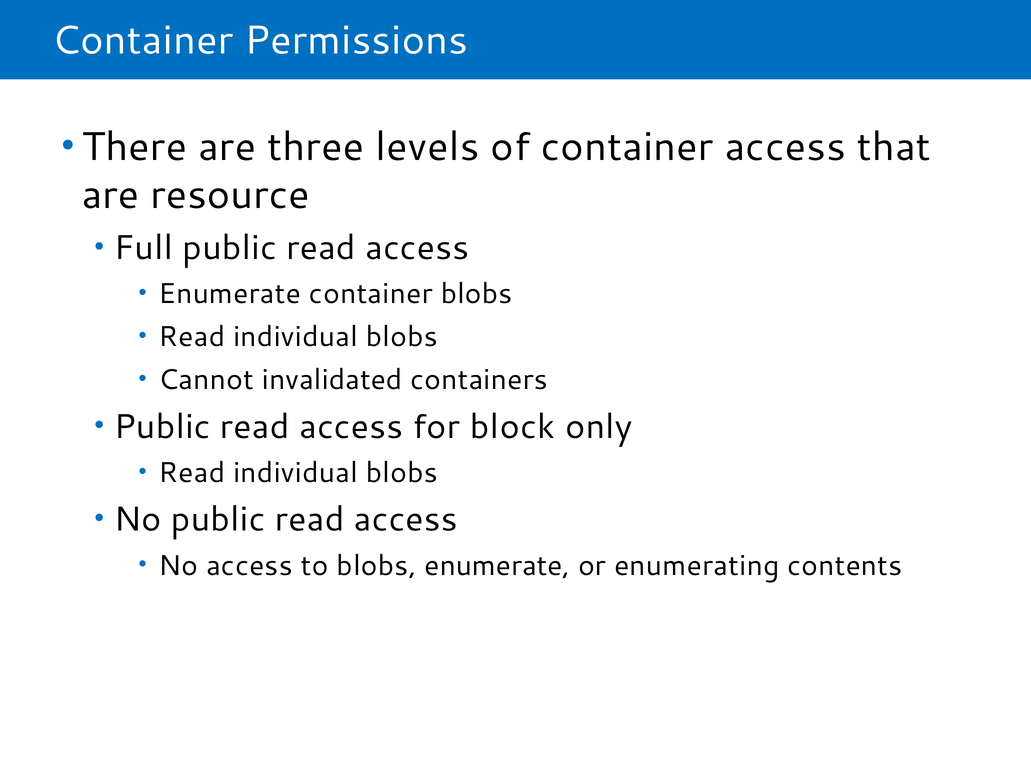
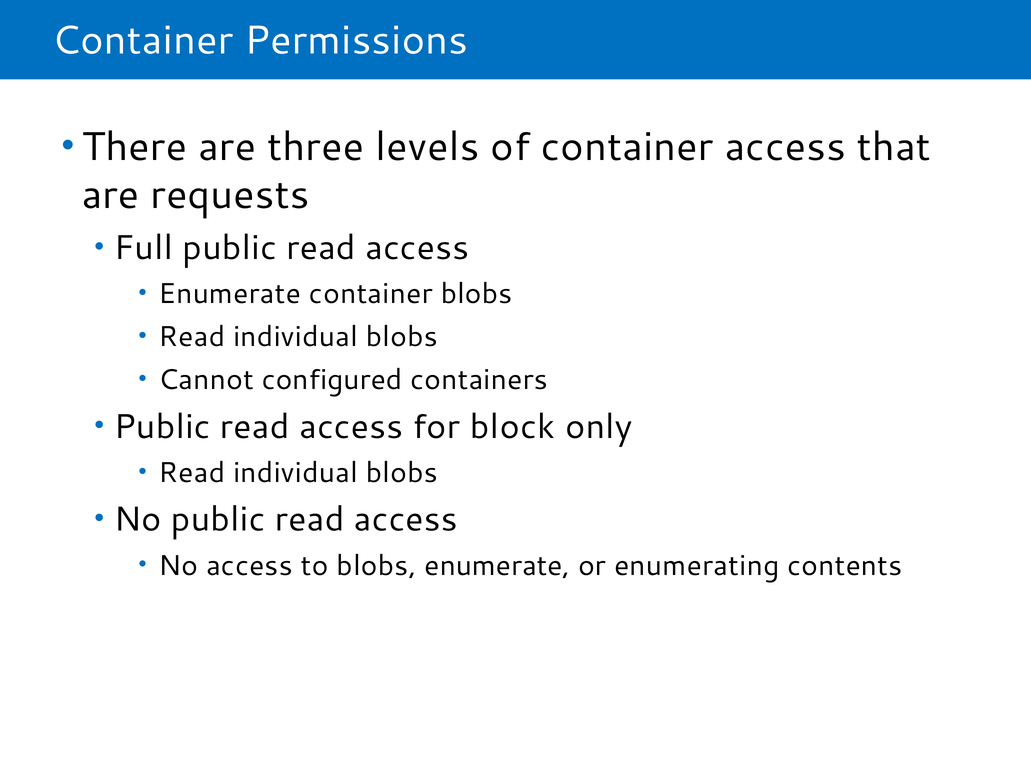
resource: resource -> requests (230, 195)
invalidated: invalidated -> configured (332, 380)
